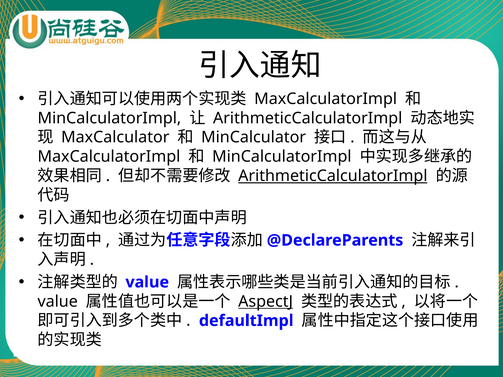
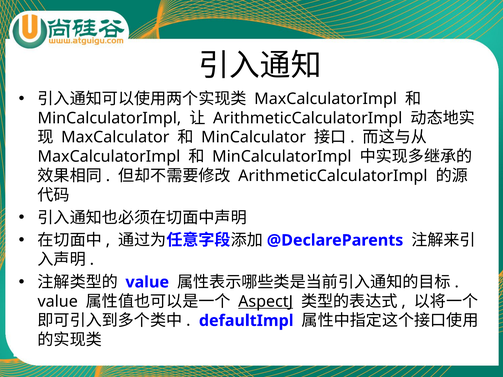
ArithmeticCalculatorImpl underline: present -> none (333, 176)
